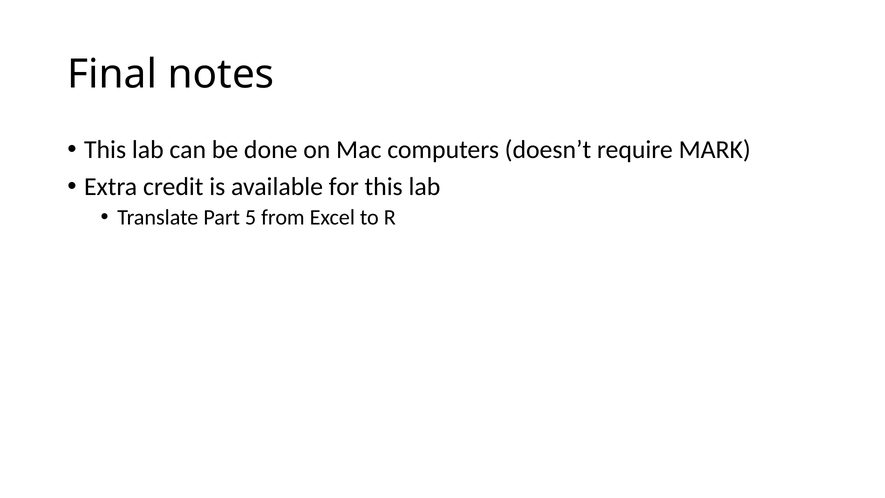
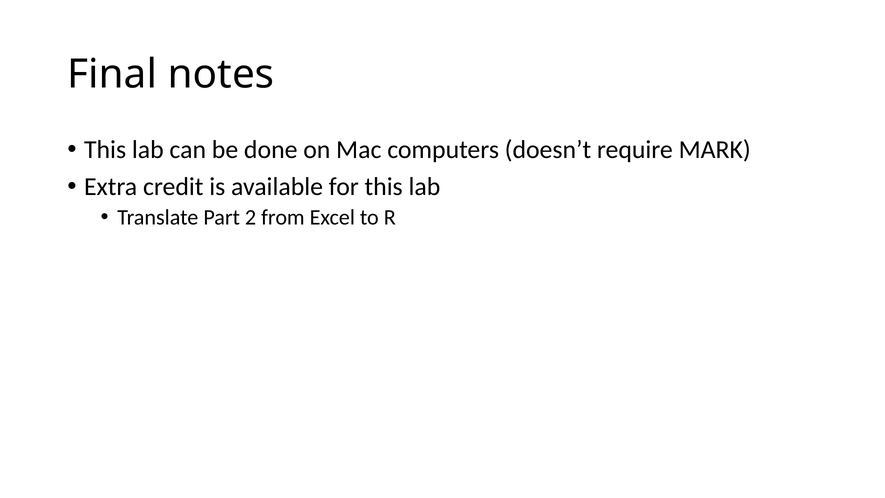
5: 5 -> 2 (251, 217)
